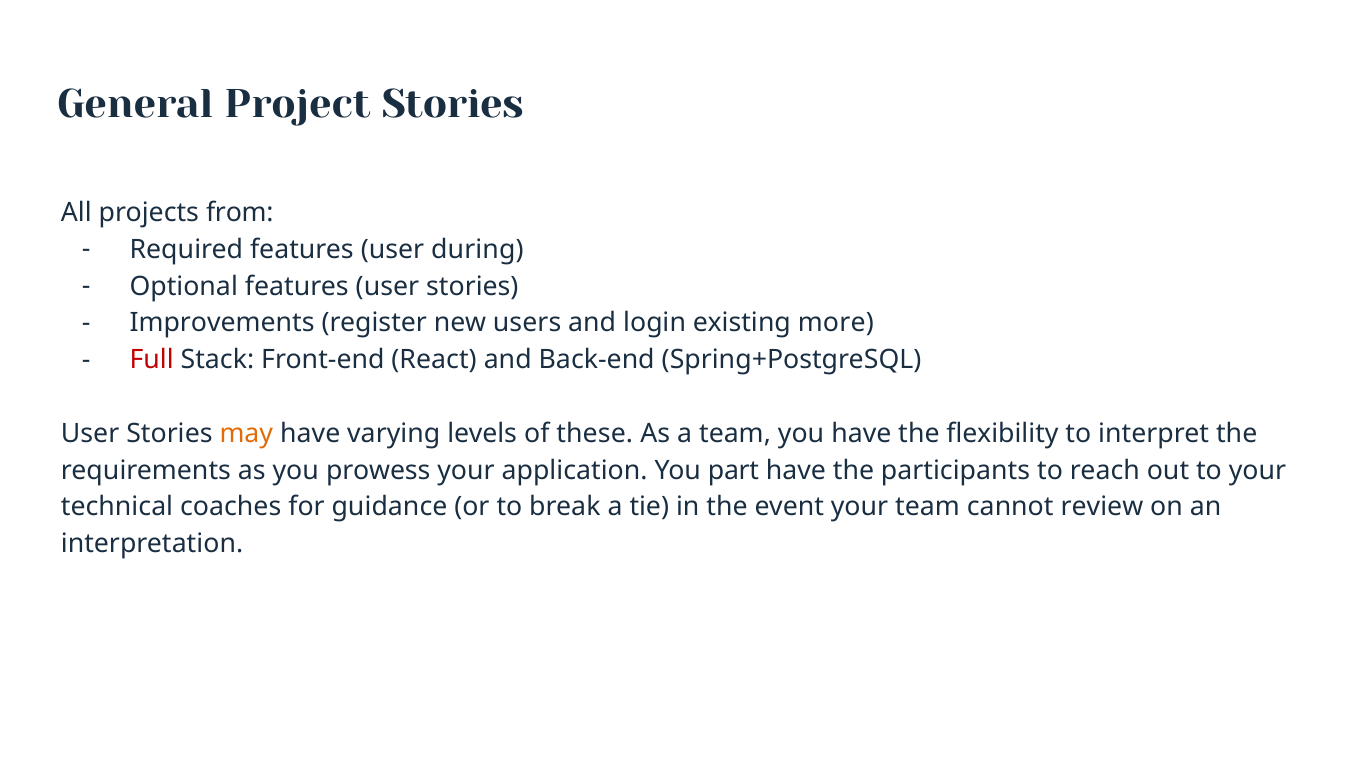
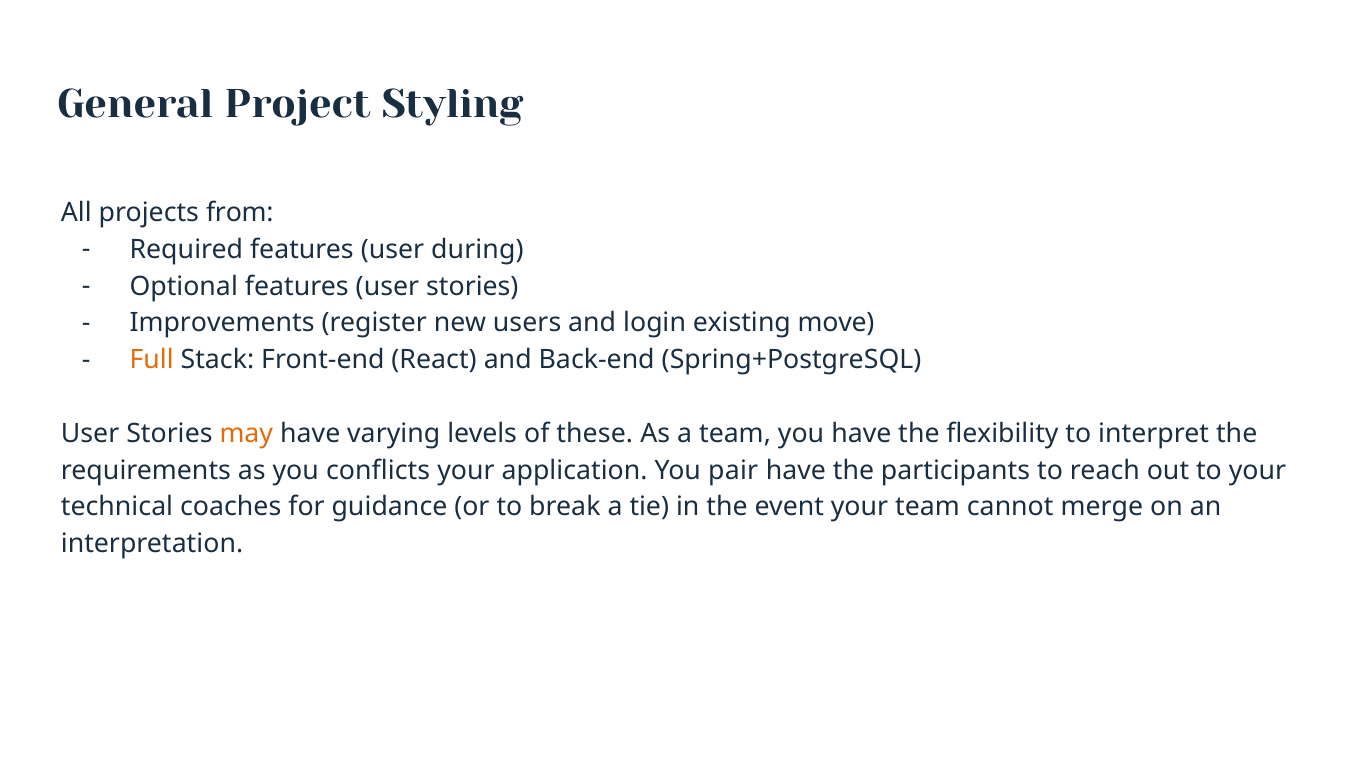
Project Stories: Stories -> Styling (453, 104)
more: more -> move (836, 323)
Full colour: red -> orange (152, 360)
prowess: prowess -> conflicts (378, 470)
part: part -> pair (733, 470)
review: review -> merge (1102, 507)
